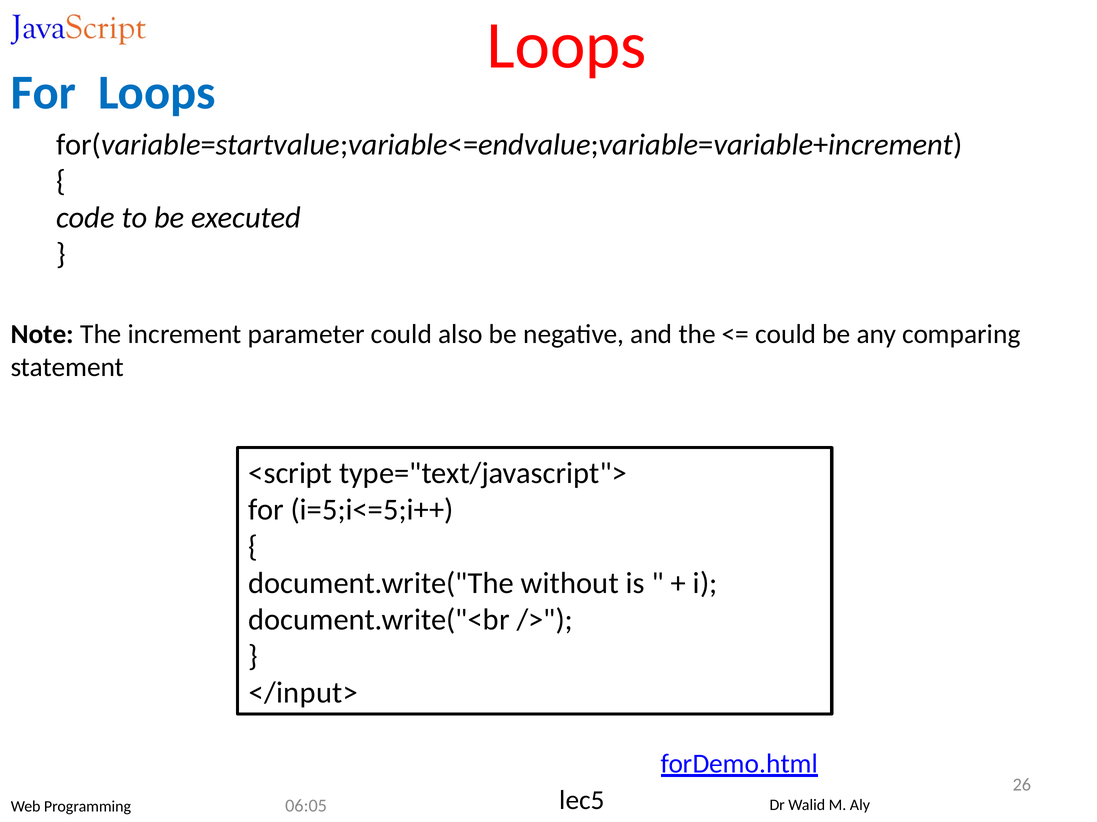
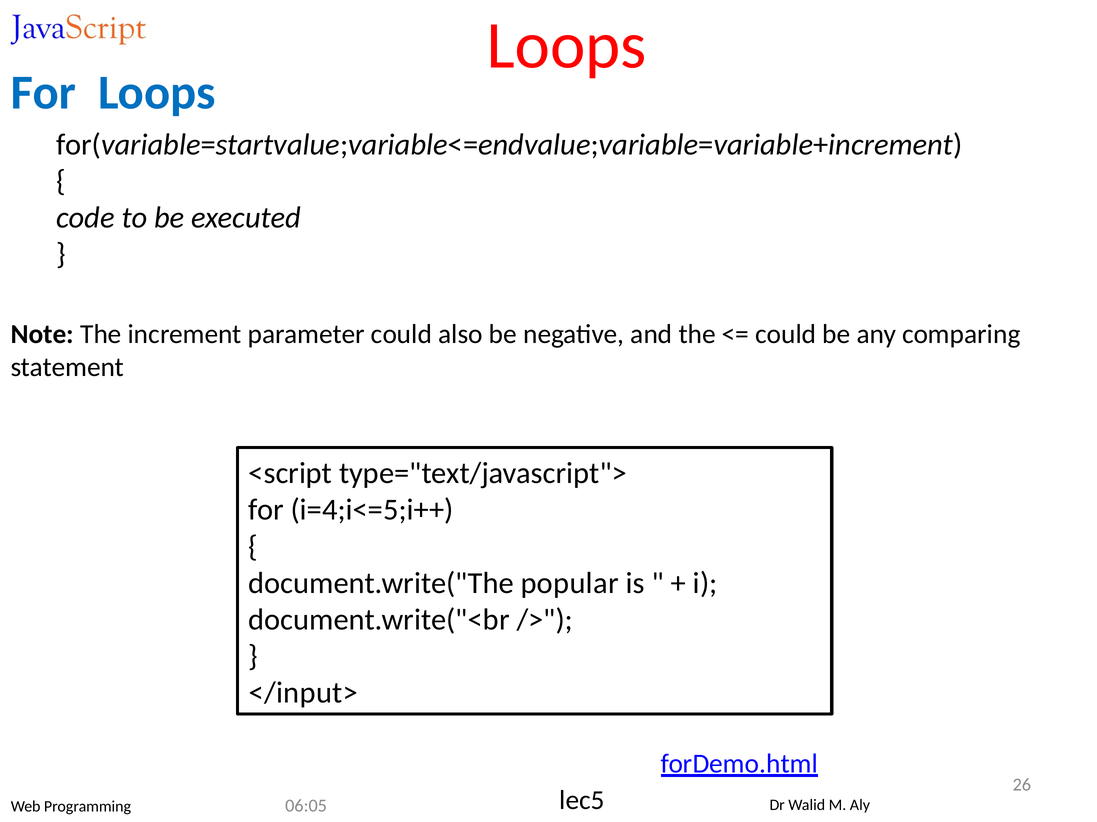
i=5;i<=5;i++: i=5;i<=5;i++ -> i=4;i<=5;i++ (372, 510)
without: without -> popular (570, 584)
